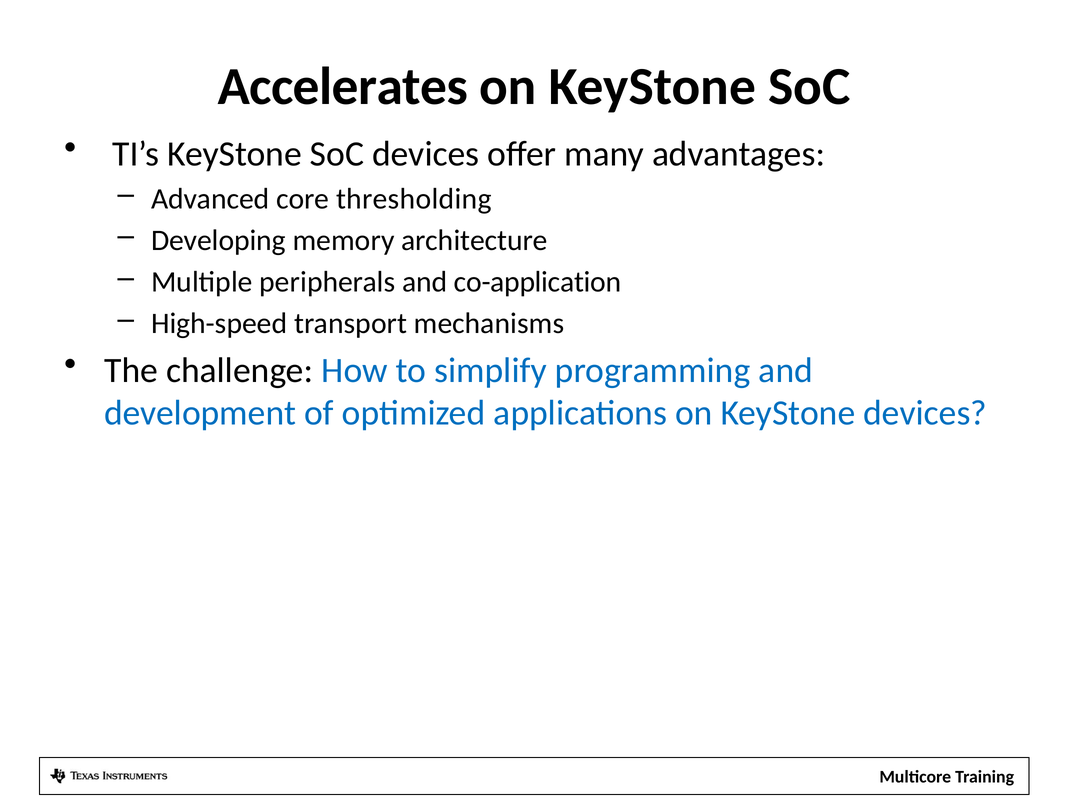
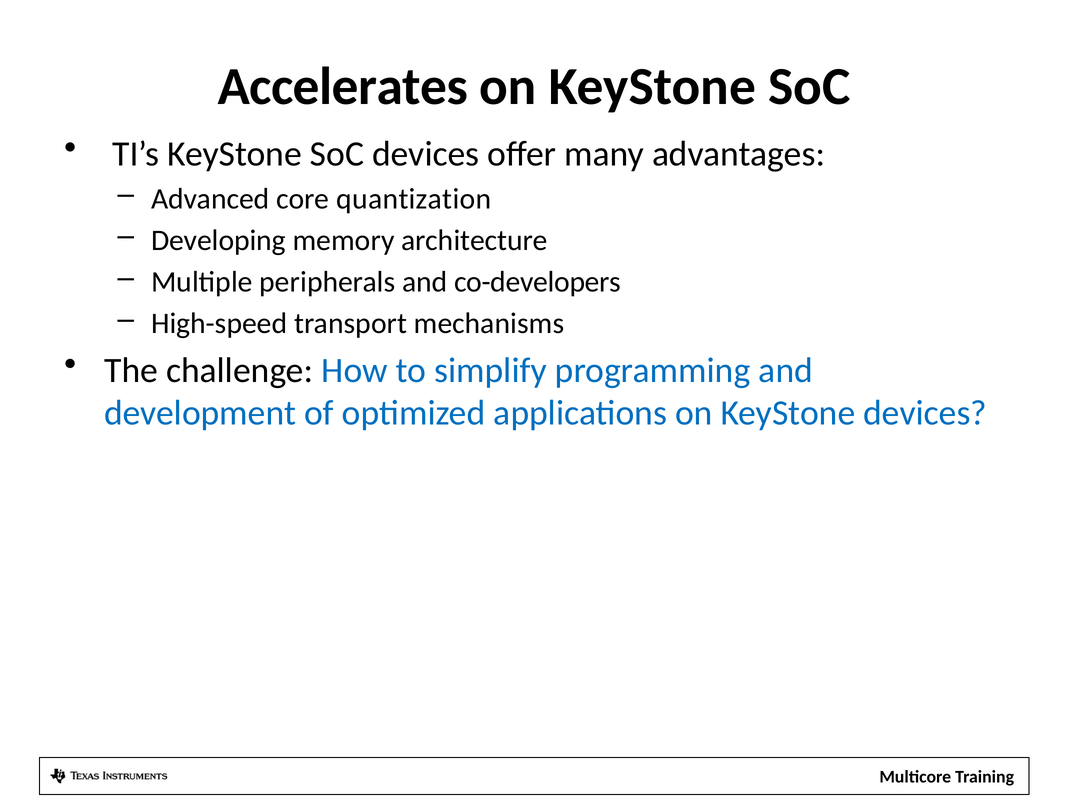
thresholding: thresholding -> quantization (414, 199)
co-application: co-application -> co-developers (538, 282)
